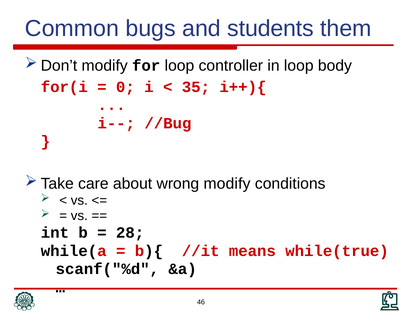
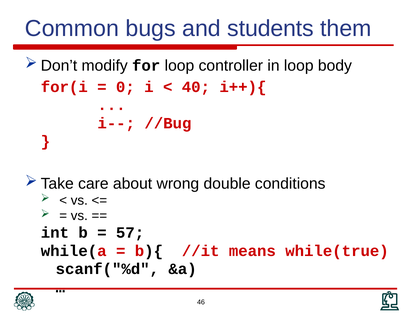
35: 35 -> 40 (196, 87)
wrong modify: modify -> double (227, 184)
28: 28 -> 57 (130, 233)
